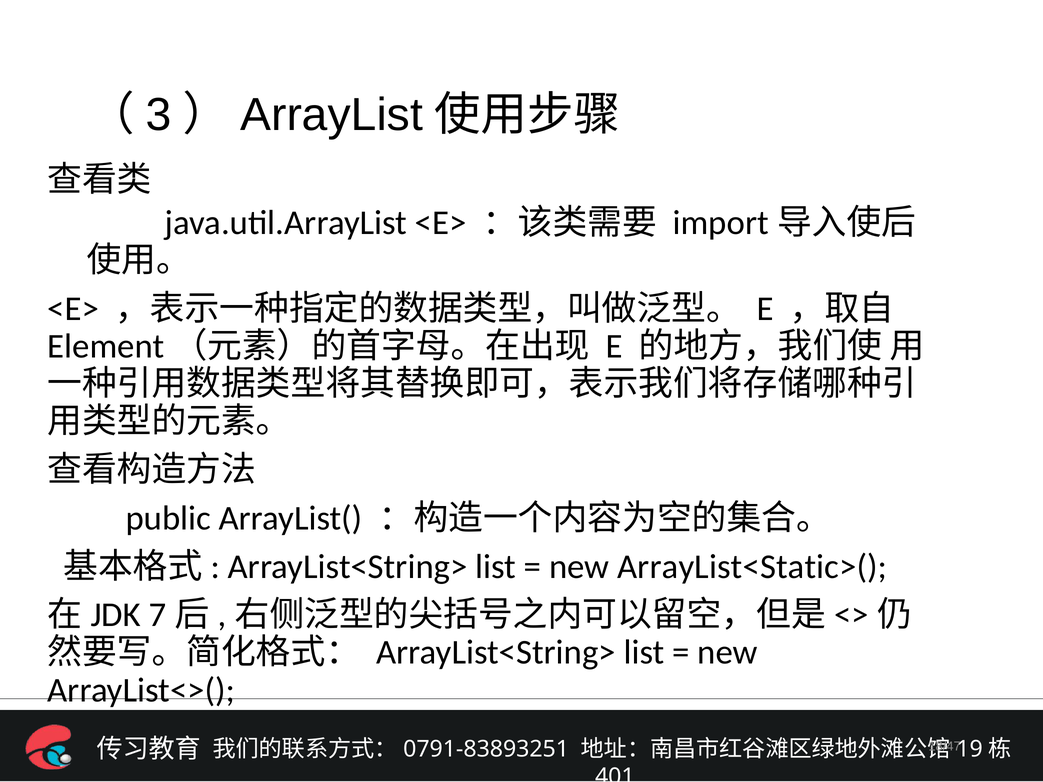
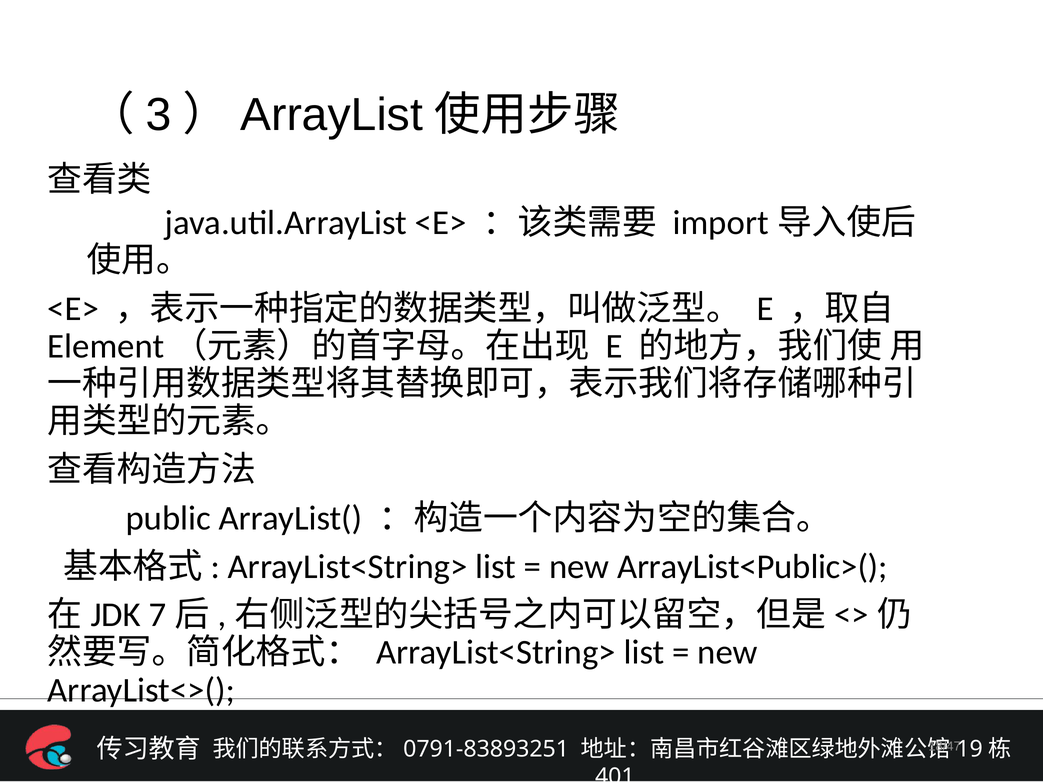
ArrayList<Static>(: ArrayList<Static>( -> ArrayList<Public>( (752, 567)
